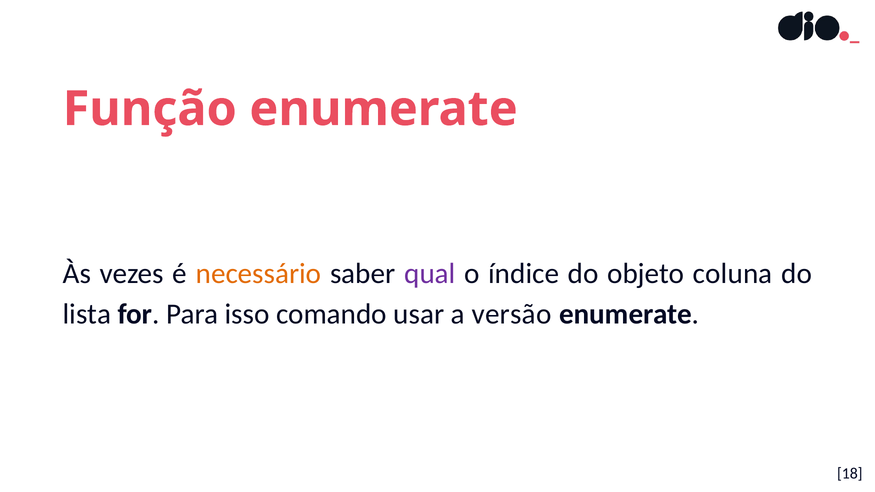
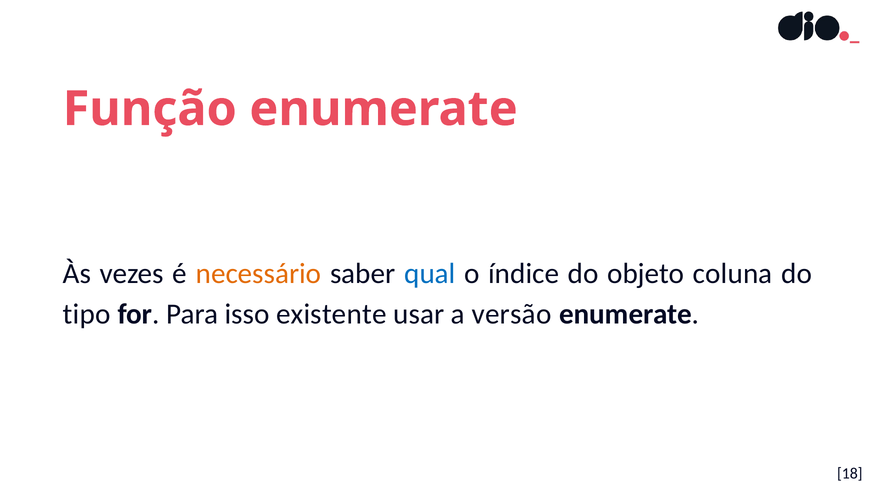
qual colour: purple -> blue (430, 274)
lista: lista -> tipo (87, 314)
comando: comando -> existente (331, 314)
